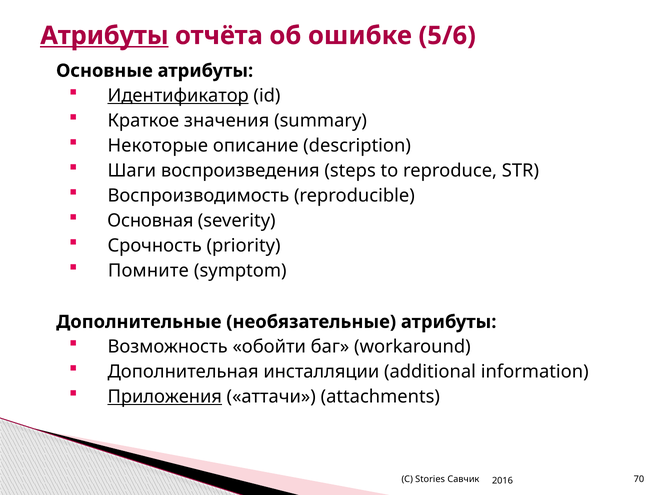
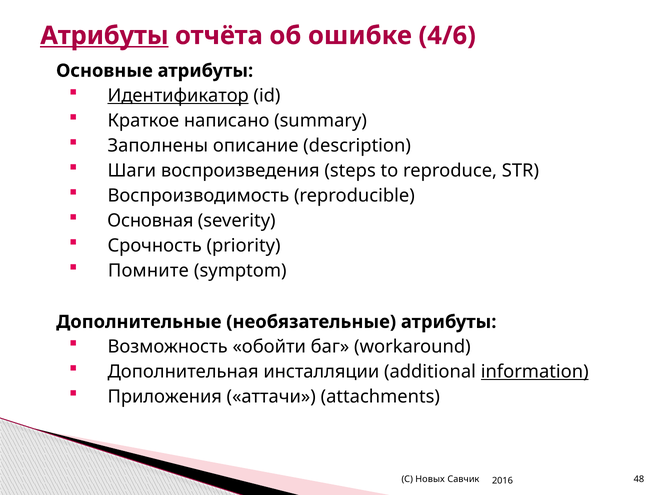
5/6: 5/6 -> 4/6 (447, 36)
значения: значения -> написано (227, 121)
Некоторые: Некоторые -> Заполнены (158, 146)
information underline: none -> present (535, 372)
Приложения underline: present -> none (165, 397)
Stories: Stories -> Новых (430, 479)
70: 70 -> 48 (639, 479)
